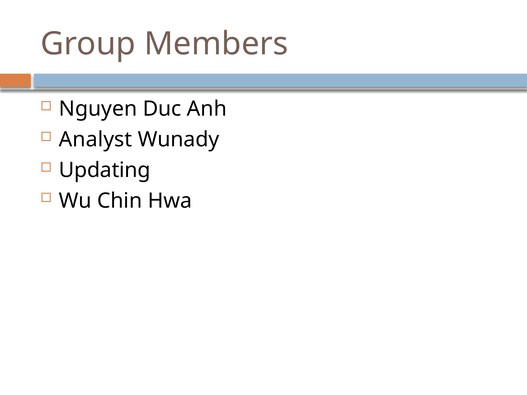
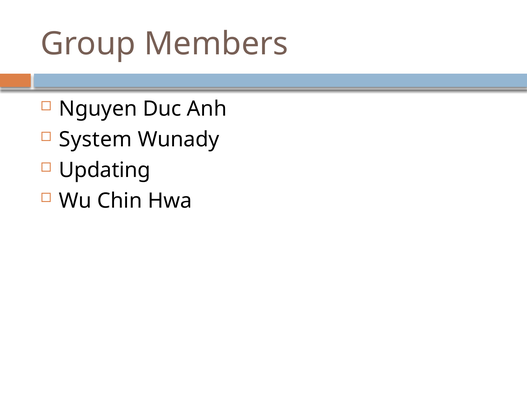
Analyst: Analyst -> System (96, 140)
